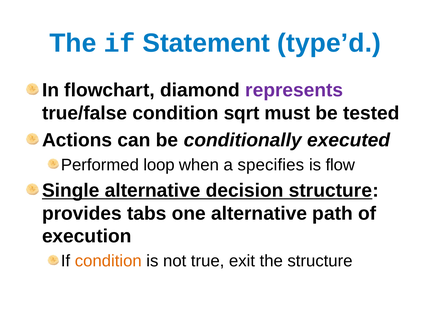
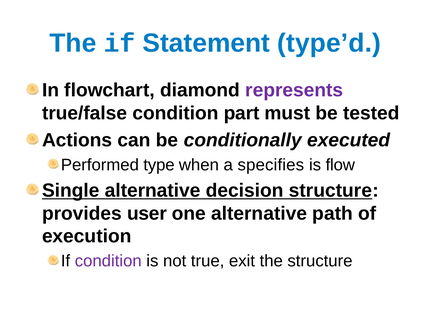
sqrt: sqrt -> part (242, 113)
loop: loop -> type (159, 165)
tabs: tabs -> user (147, 214)
condition colour: orange -> purple (108, 261)
